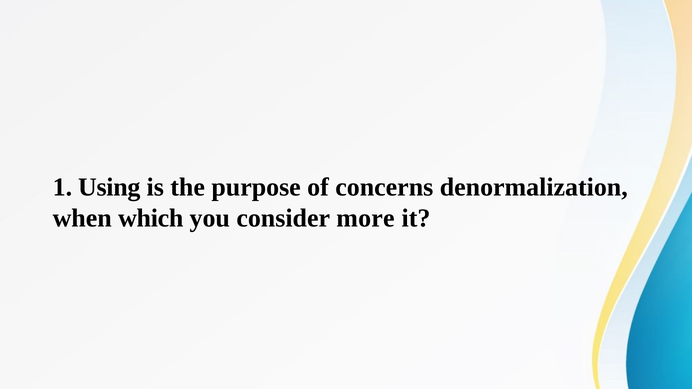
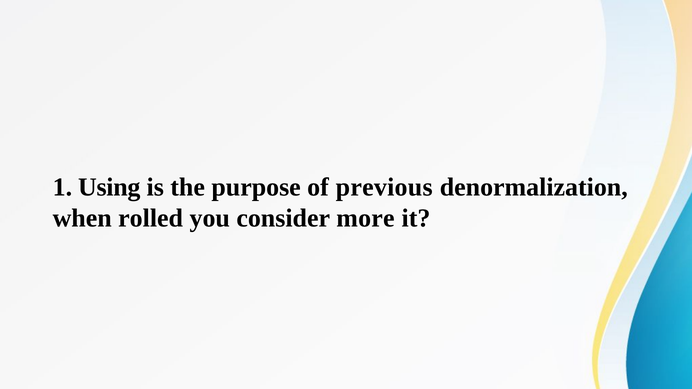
concerns: concerns -> previous (384, 187)
which: which -> rolled (151, 218)
